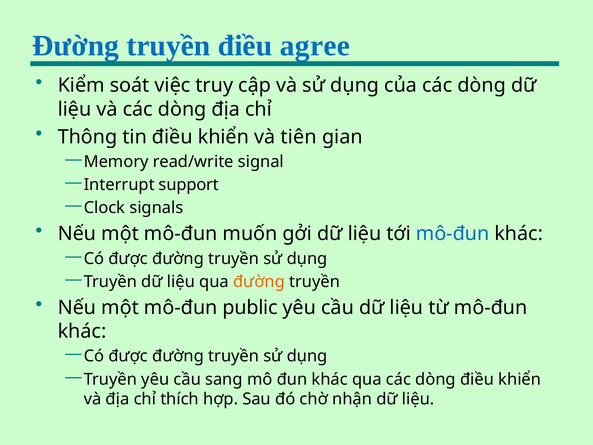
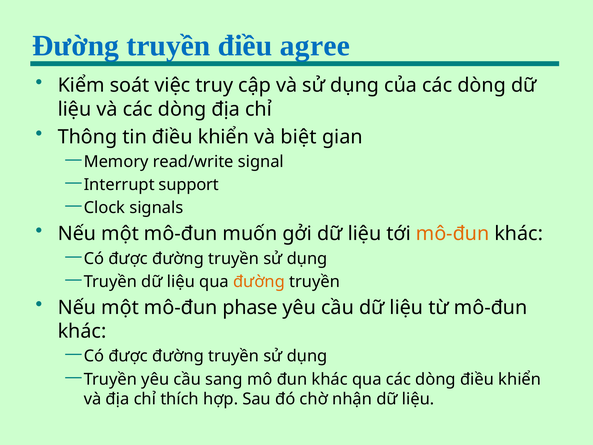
tiên: tiên -> biệt (299, 137)
mô-đun colour: blue -> orange (453, 234)
public: public -> phase (250, 307)
